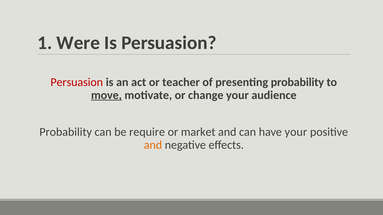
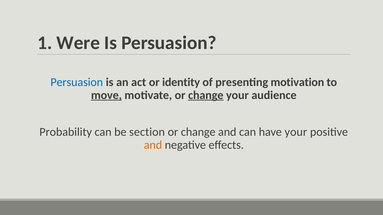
Persuasion colour: red -> blue (77, 82)
teacher: teacher -> identity (181, 82)
presenting probability: probability -> motivation (297, 82)
change underline: none -> present (206, 95)
require: require -> section (147, 132)
market: market -> change (198, 132)
